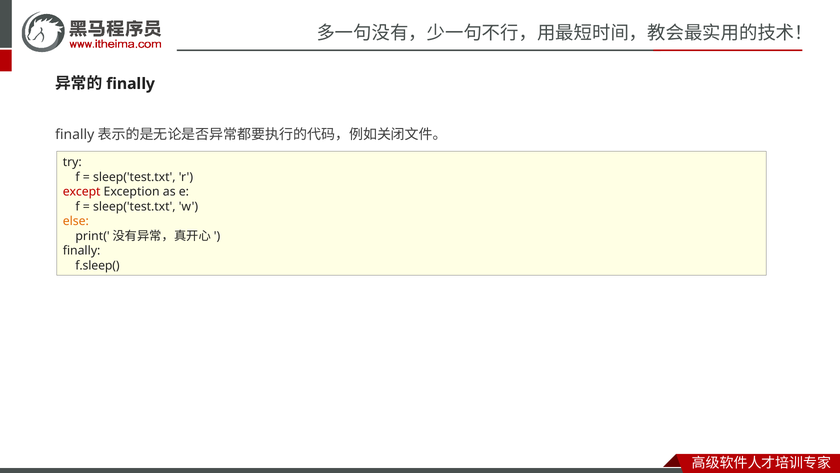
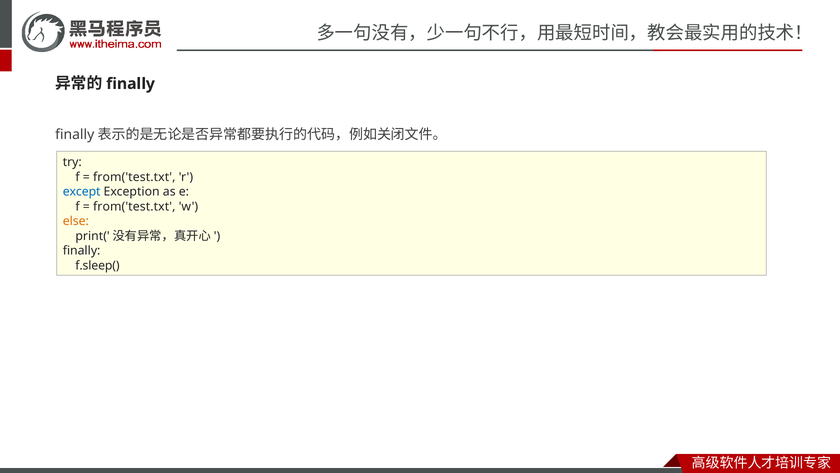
sleep('test.txt: sleep('test.txt -> from('test.txt (134, 177)
except colour: red -> blue (82, 192)
sleep('test.txt: sleep('test.txt -> from('test.txt (134, 206)
